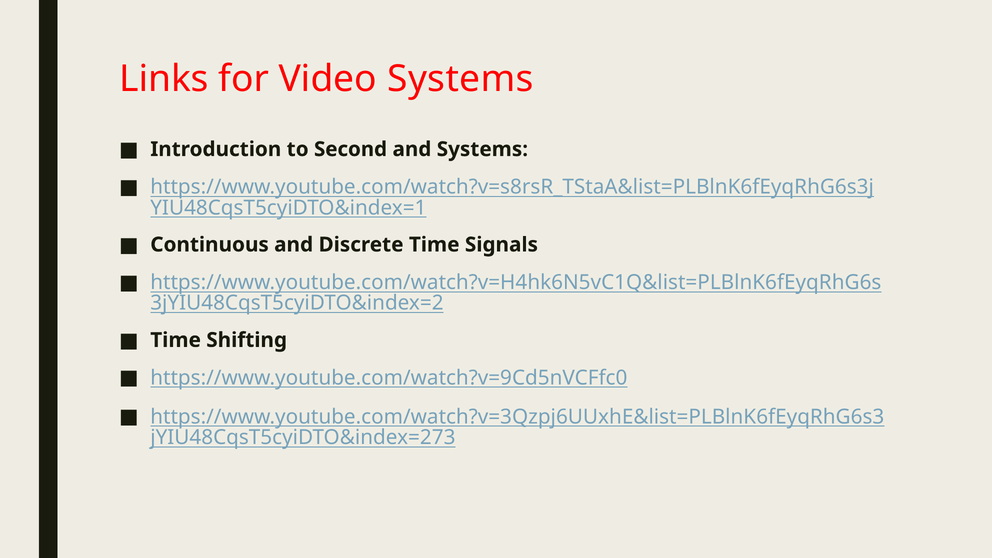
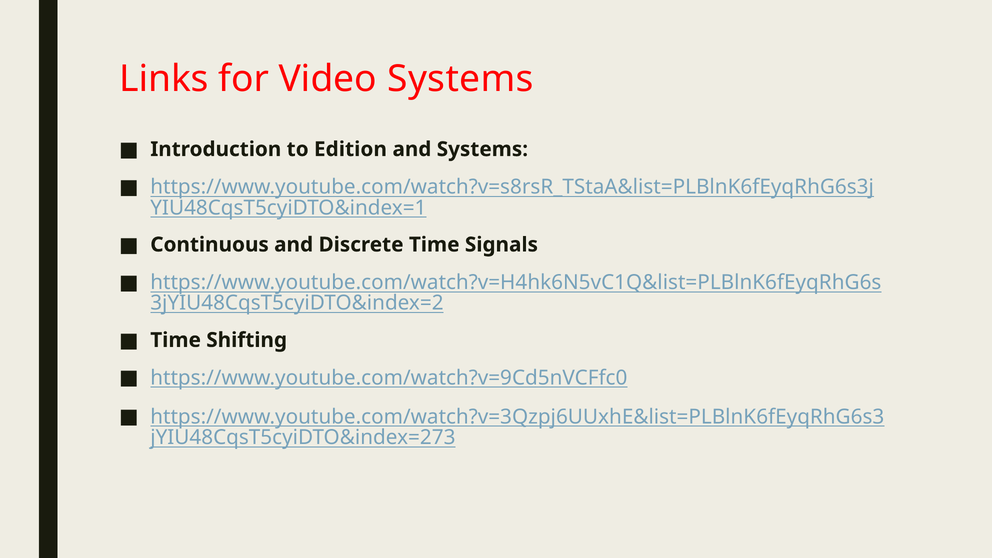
Second: Second -> Edition (350, 149)
